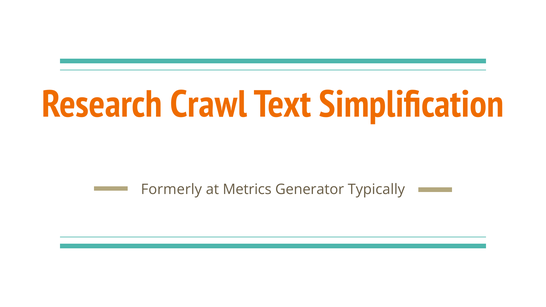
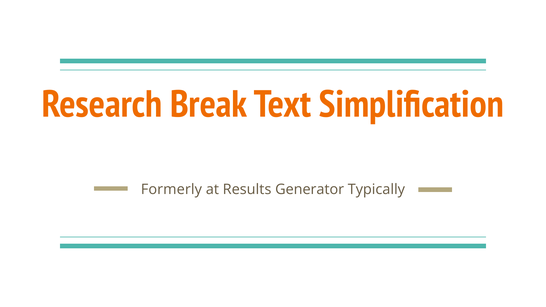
Crawl: Crawl -> Break (209, 104)
Metrics: Metrics -> Results (247, 190)
